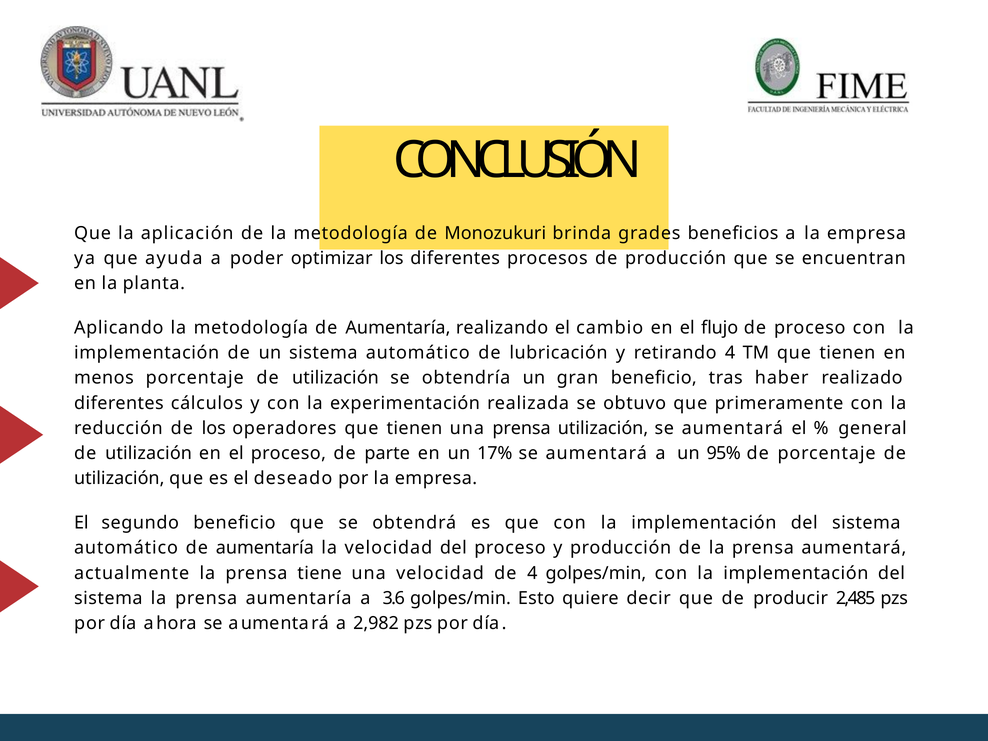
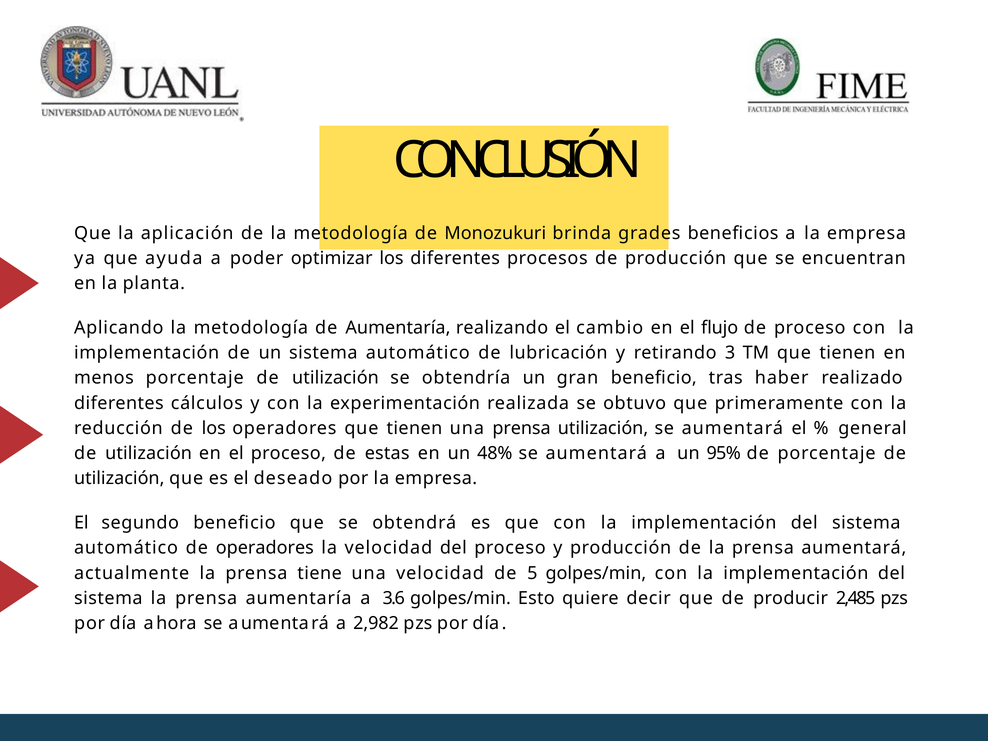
retirando 4: 4 -> 3 (730, 353)
parte: parte -> estas (387, 453)
17%: 17% -> 48% (495, 453)
automático de aumentaría: aumentaría -> operadores (265, 548)
de 4: 4 -> 5 (532, 573)
